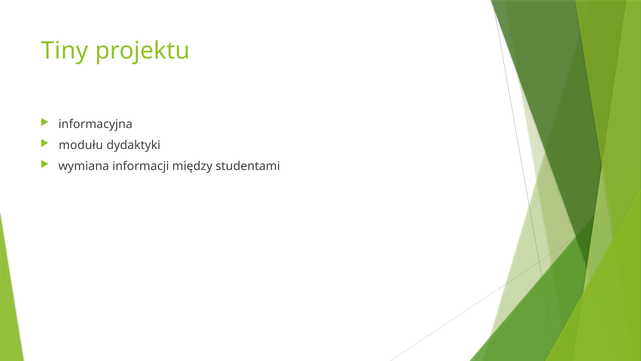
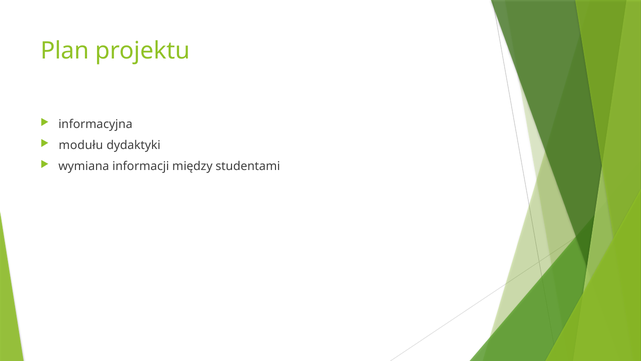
Tiny: Tiny -> Plan (65, 51)
